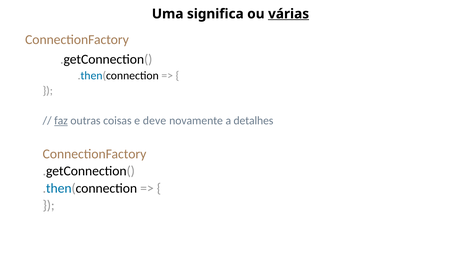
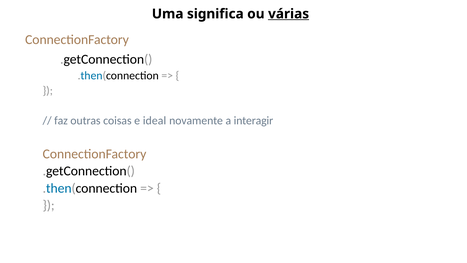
faz underline: present -> none (61, 121)
deve: deve -> ideal (155, 121)
detalhes: detalhes -> interagir (253, 121)
